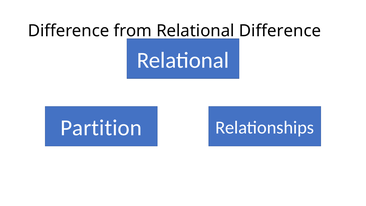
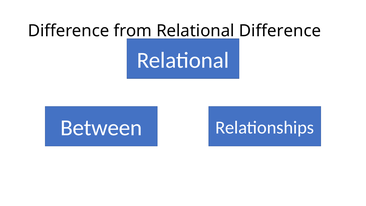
Partition: Partition -> Between (101, 128)
